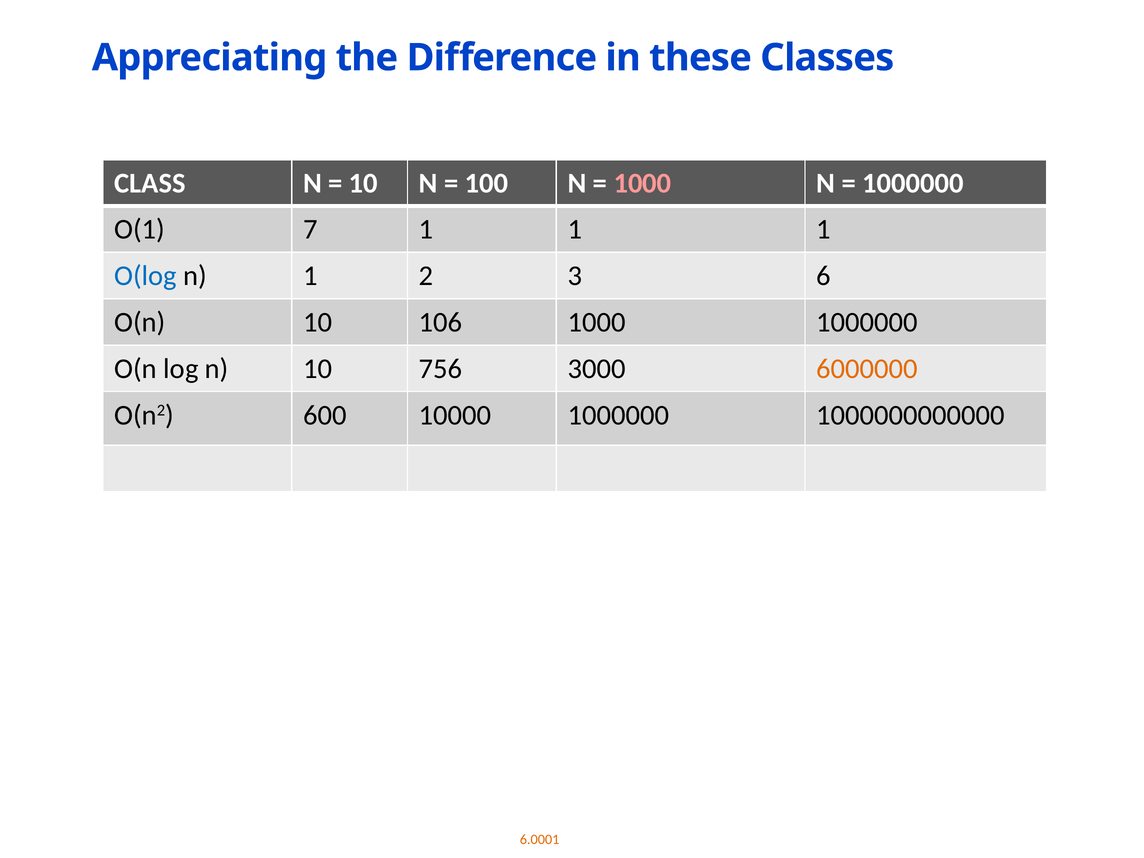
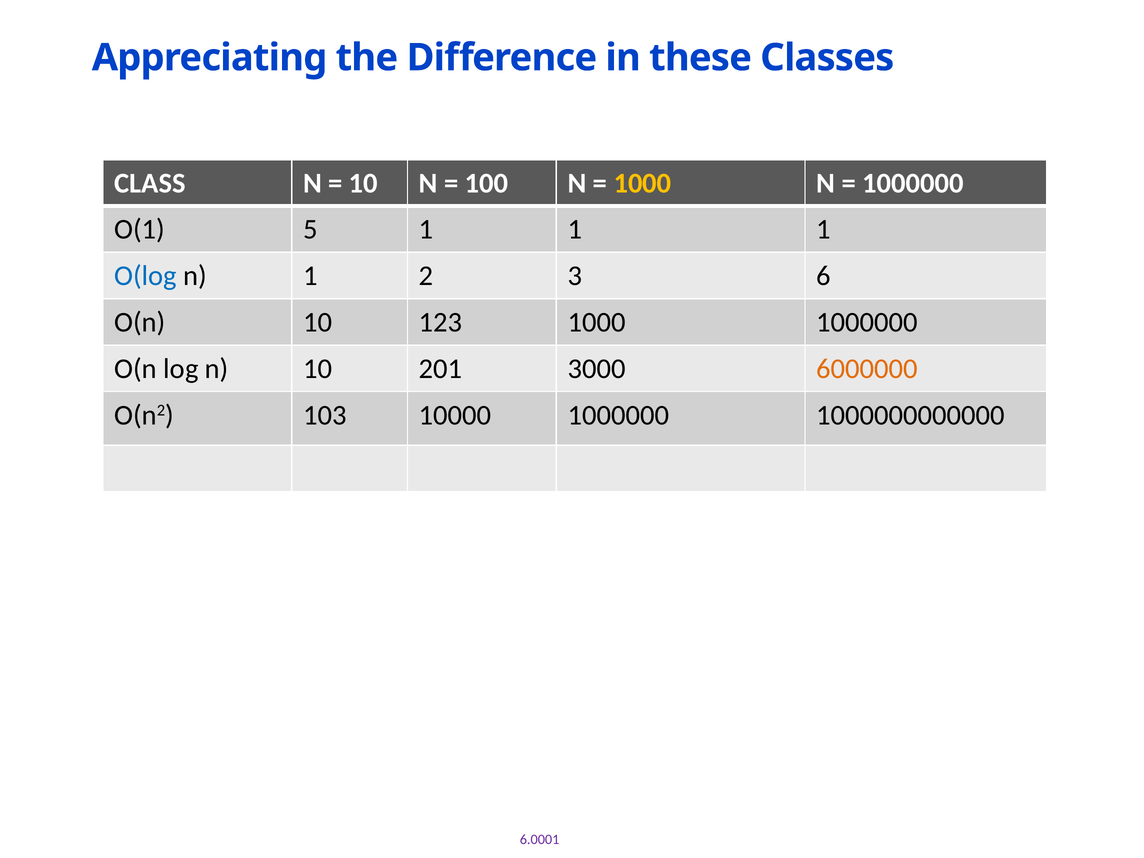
1000 colour: pink -> yellow (642, 183)
7: 7 -> 5 (310, 230)
106: 106 -> 123 (441, 322)
756: 756 -> 201 (441, 369)
600: 600 -> 103 (325, 415)
6.0001 colour: orange -> purple (540, 840)
